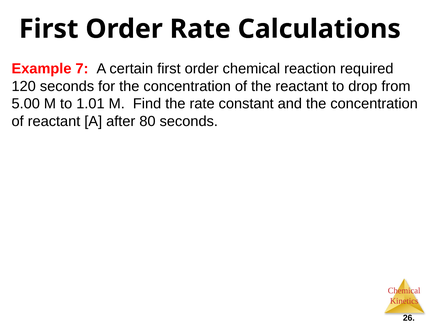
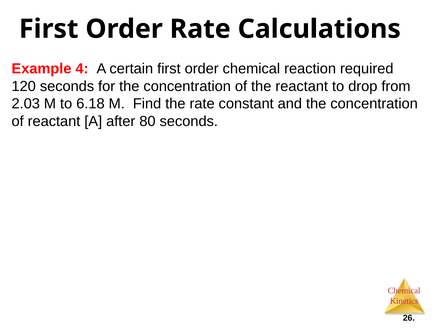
7: 7 -> 4 (82, 69)
5.00: 5.00 -> 2.03 (26, 104)
1.01: 1.01 -> 6.18 (90, 104)
